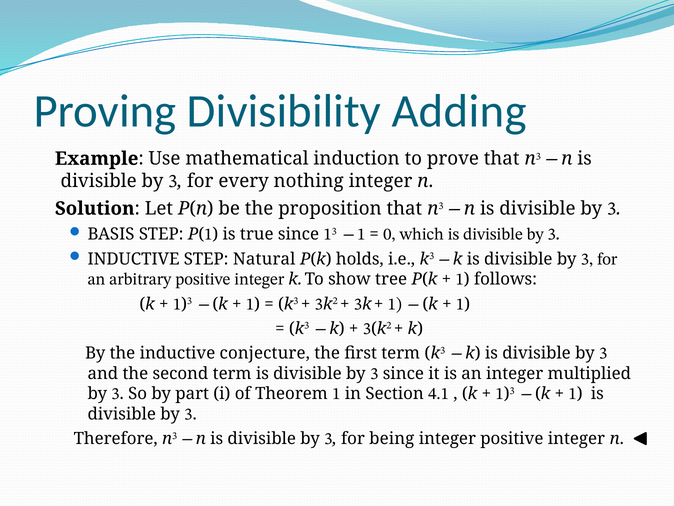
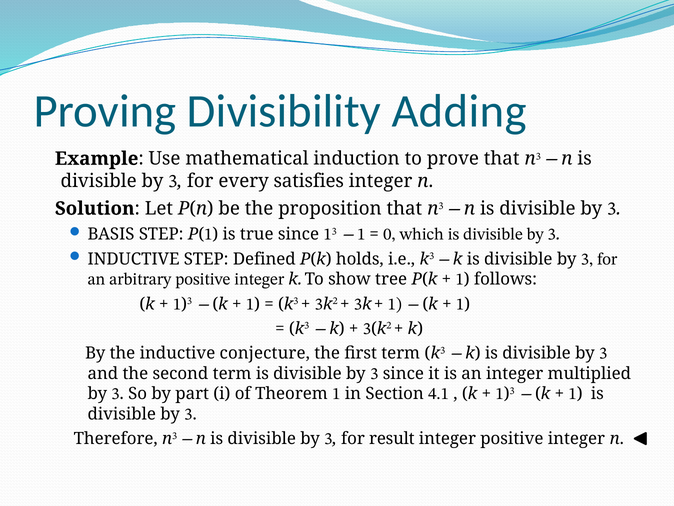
nothing: nothing -> satisfies (309, 181)
Natural: Natural -> Defined (264, 259)
being: being -> result (392, 438)
